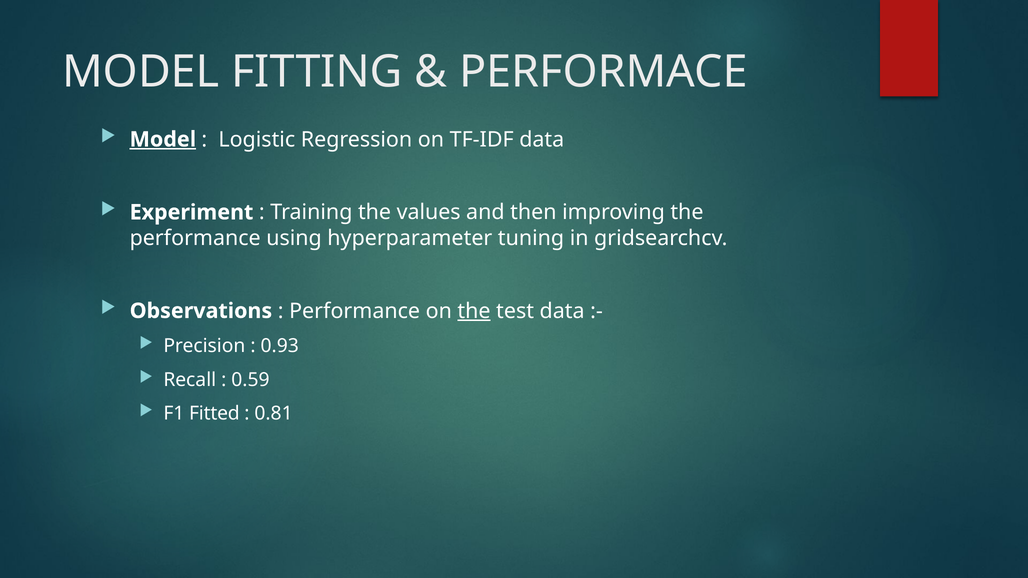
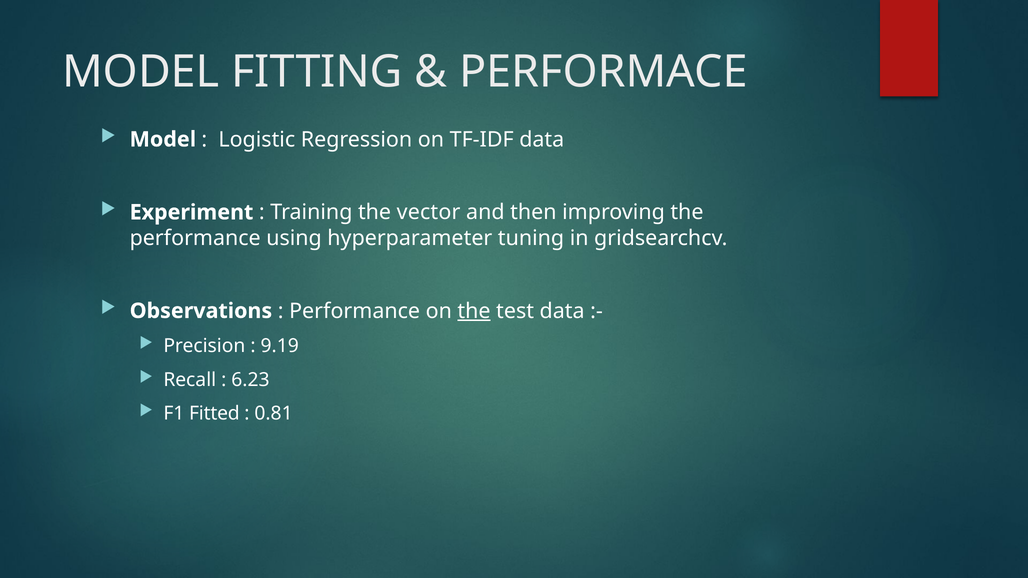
Model underline: present -> none (163, 140)
values: values -> vector (429, 212)
0.93: 0.93 -> 9.19 (280, 346)
0.59: 0.59 -> 6.23 (250, 380)
